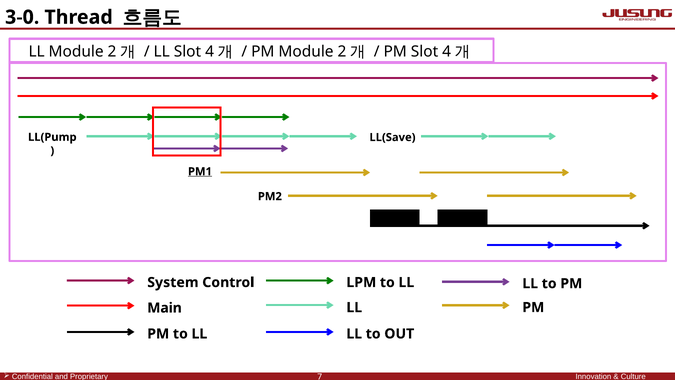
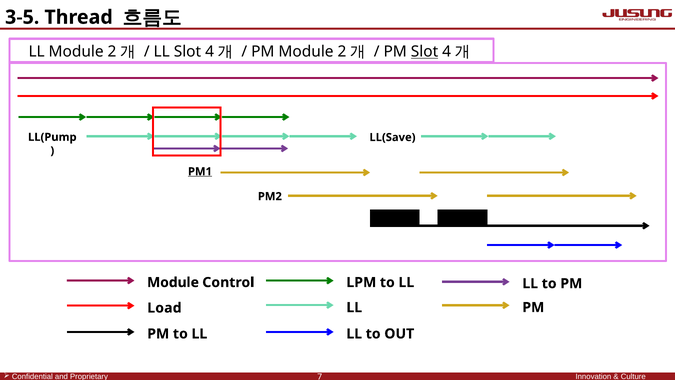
3-0: 3-0 -> 3-5 (22, 17)
Slot underline: none -> present (425, 52)
System: System -> Module (173, 282)
Main: Main -> Load (164, 308)
